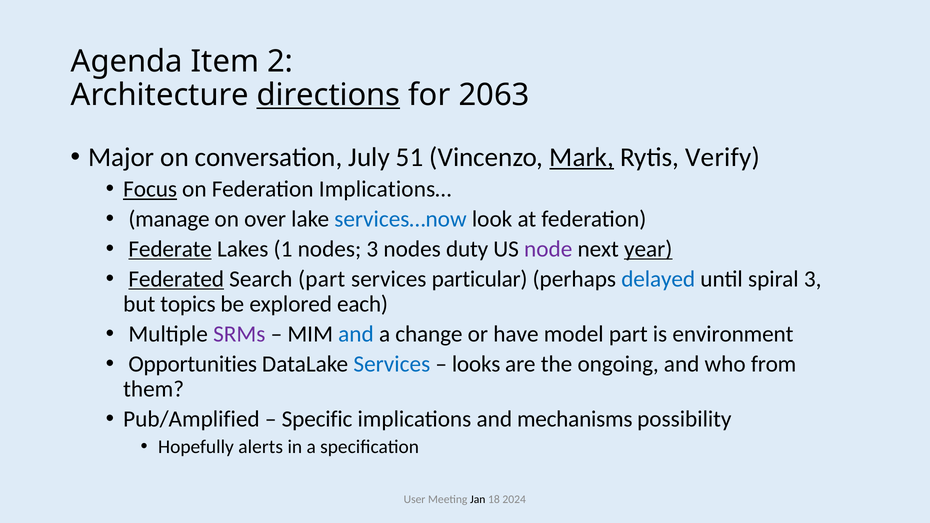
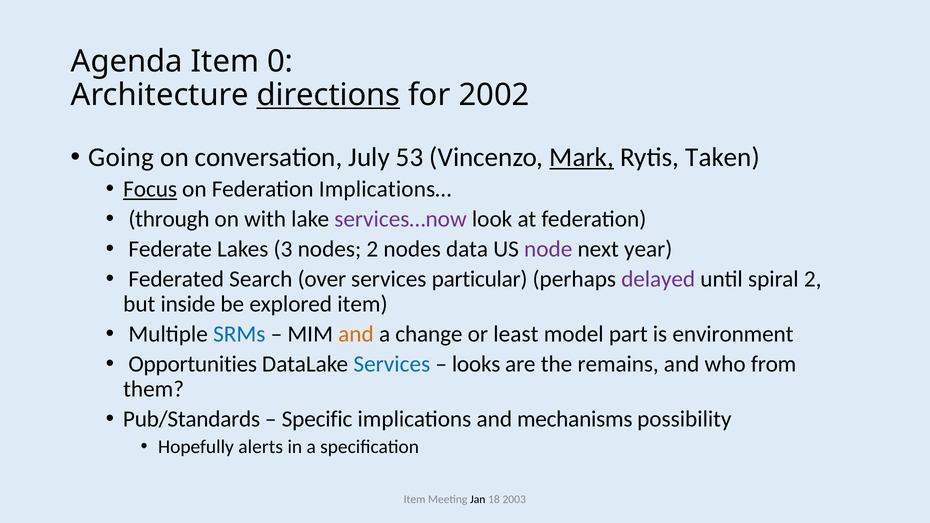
2: 2 -> 0 (280, 61)
2063: 2063 -> 2002 (494, 95)
Major: Major -> Going (121, 157)
51: 51 -> 53 (410, 157)
Verify: Verify -> Taken (723, 157)
manage: manage -> through (169, 219)
over: over -> with (265, 219)
services…now colour: blue -> purple (400, 219)
Federate underline: present -> none (170, 249)
1: 1 -> 3 (283, 249)
nodes 3: 3 -> 2 (372, 249)
duty: duty -> data (467, 249)
year underline: present -> none (648, 249)
Federated underline: present -> none (176, 279)
Search part: part -> over (322, 279)
delayed colour: blue -> purple (658, 279)
spiral 3: 3 -> 2 (813, 279)
topics: topics -> inside (188, 304)
explored each: each -> item (362, 304)
SRMs colour: purple -> blue (239, 334)
and colour: blue -> orange (356, 334)
have: have -> least (516, 334)
ongoing: ongoing -> remains (618, 364)
Pub/Amplified: Pub/Amplified -> Pub/Standards (192, 419)
User: User -> Item (415, 499)
2024: 2024 -> 2003 (514, 499)
